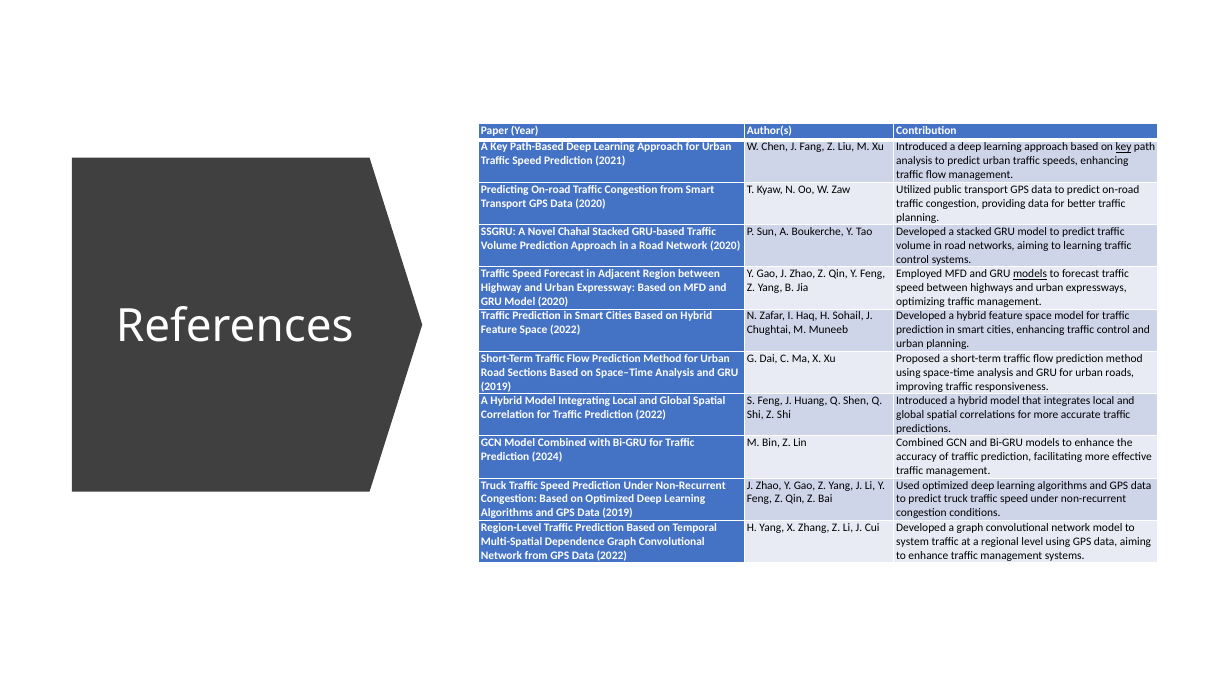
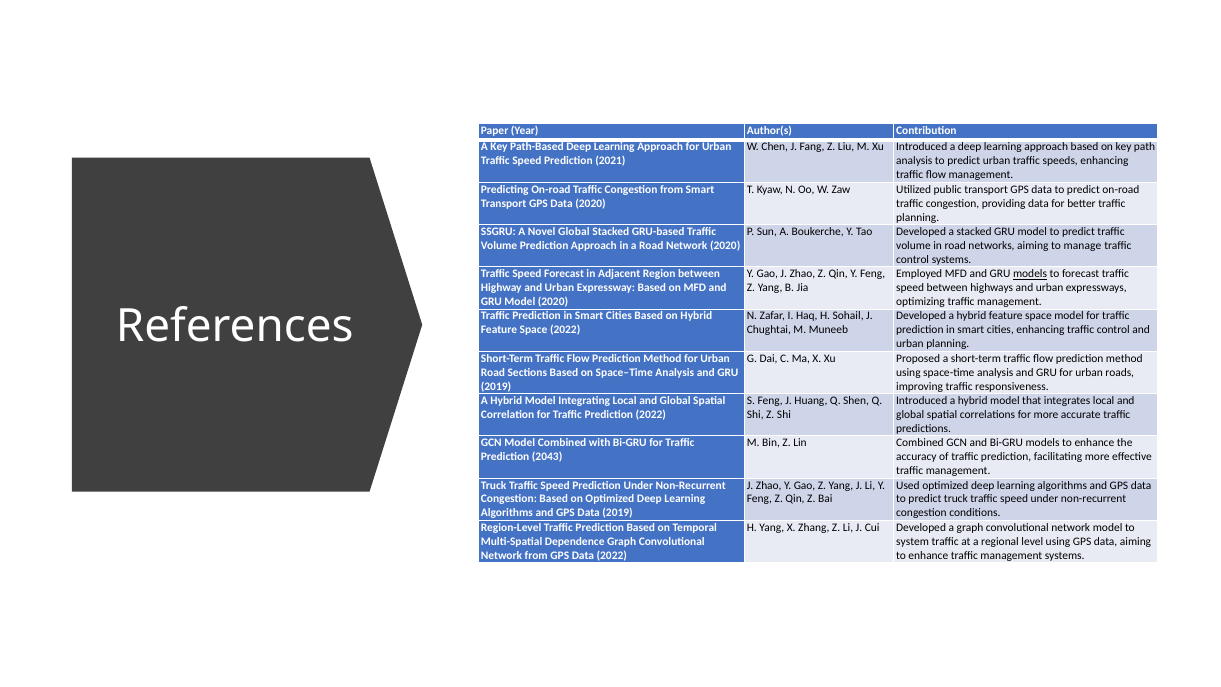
key underline: present -> none (1124, 147)
Novel Chahal: Chahal -> Global (574, 232)
to learning: learning -> manage (1083, 246)
2024: 2024 -> 2043 (547, 457)
